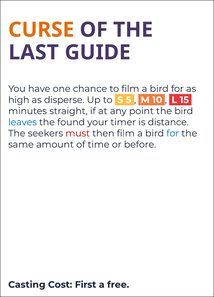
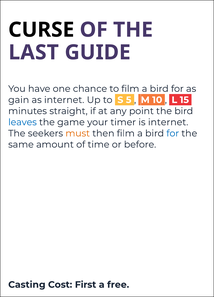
CURSE colour: orange -> black (41, 30)
high: high -> gain (19, 100)
as disperse: disperse -> internet (64, 100)
found: found -> game (71, 122)
is distance: distance -> internet (168, 122)
must colour: red -> orange (78, 133)
